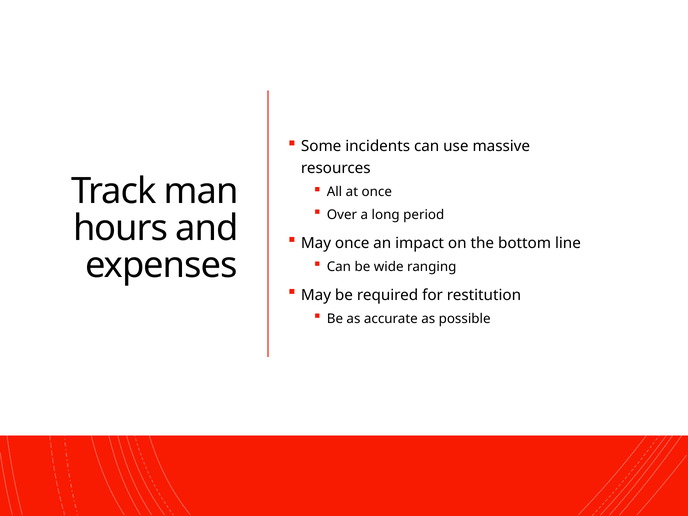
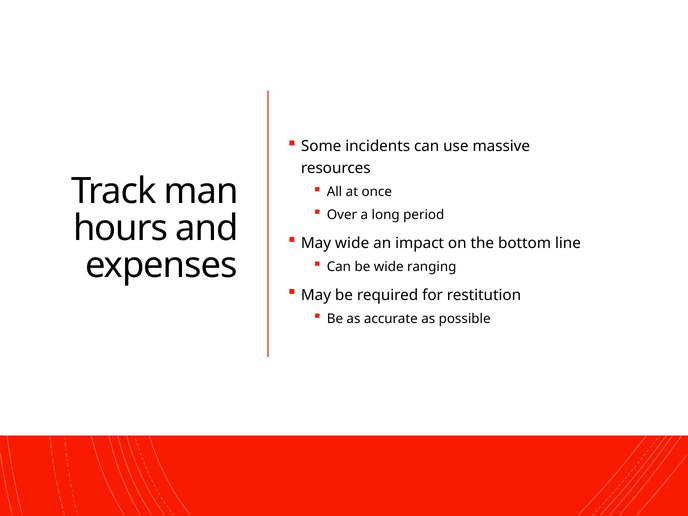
May once: once -> wide (352, 243)
